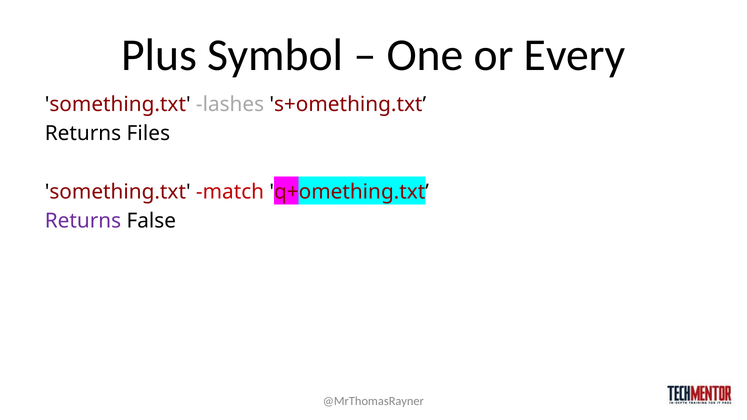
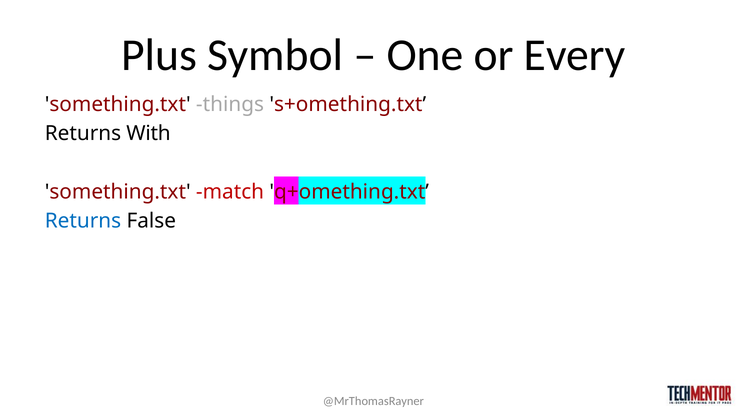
lashes: lashes -> things (230, 105)
Files: Files -> With (148, 134)
Returns colour: purple -> blue (83, 221)
